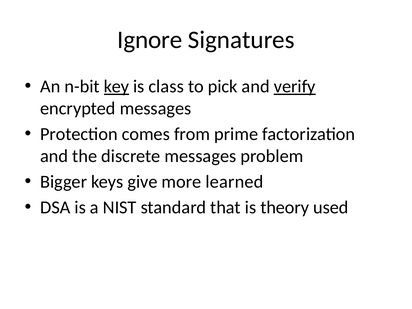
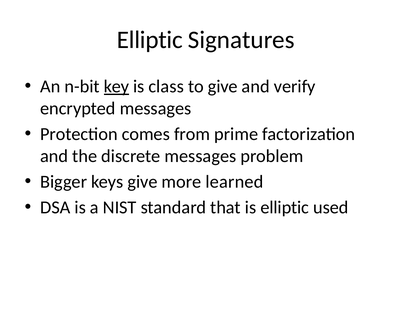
Ignore: Ignore -> Elliptic (150, 40)
to pick: pick -> give (223, 86)
verify underline: present -> none (295, 86)
is theory: theory -> elliptic (285, 207)
